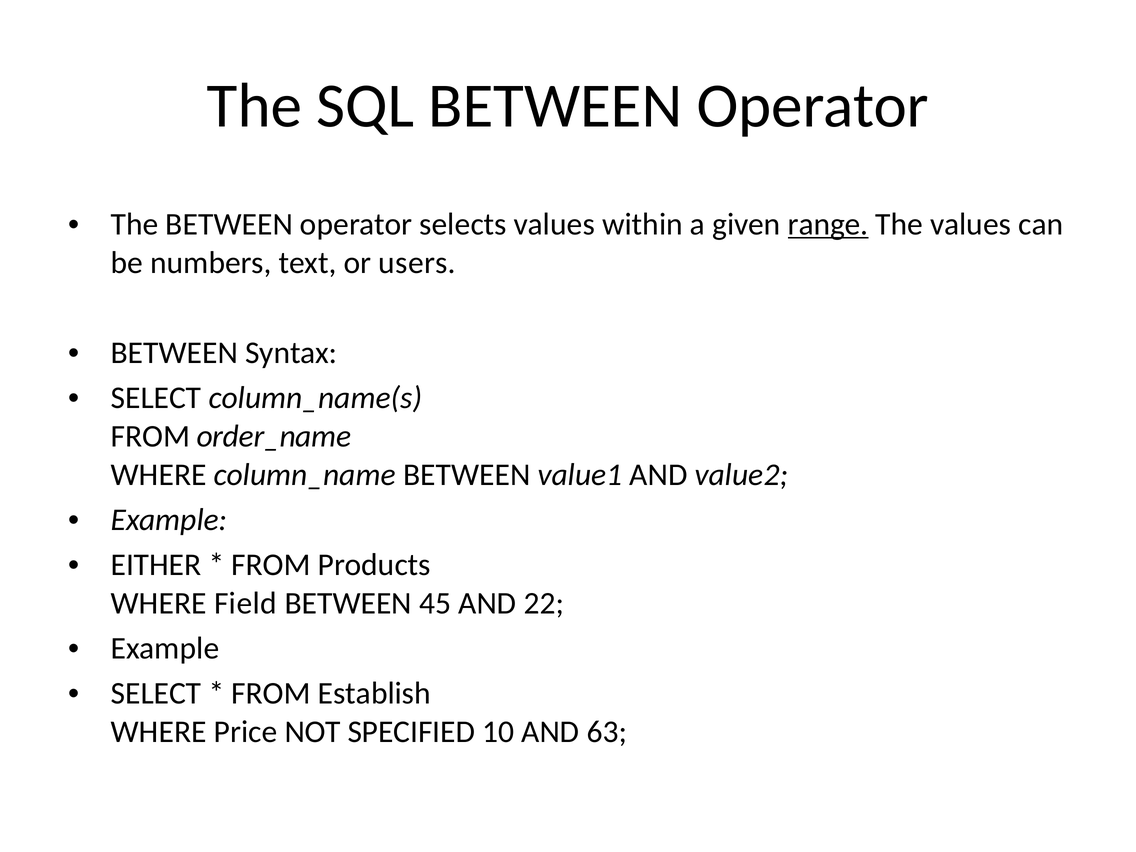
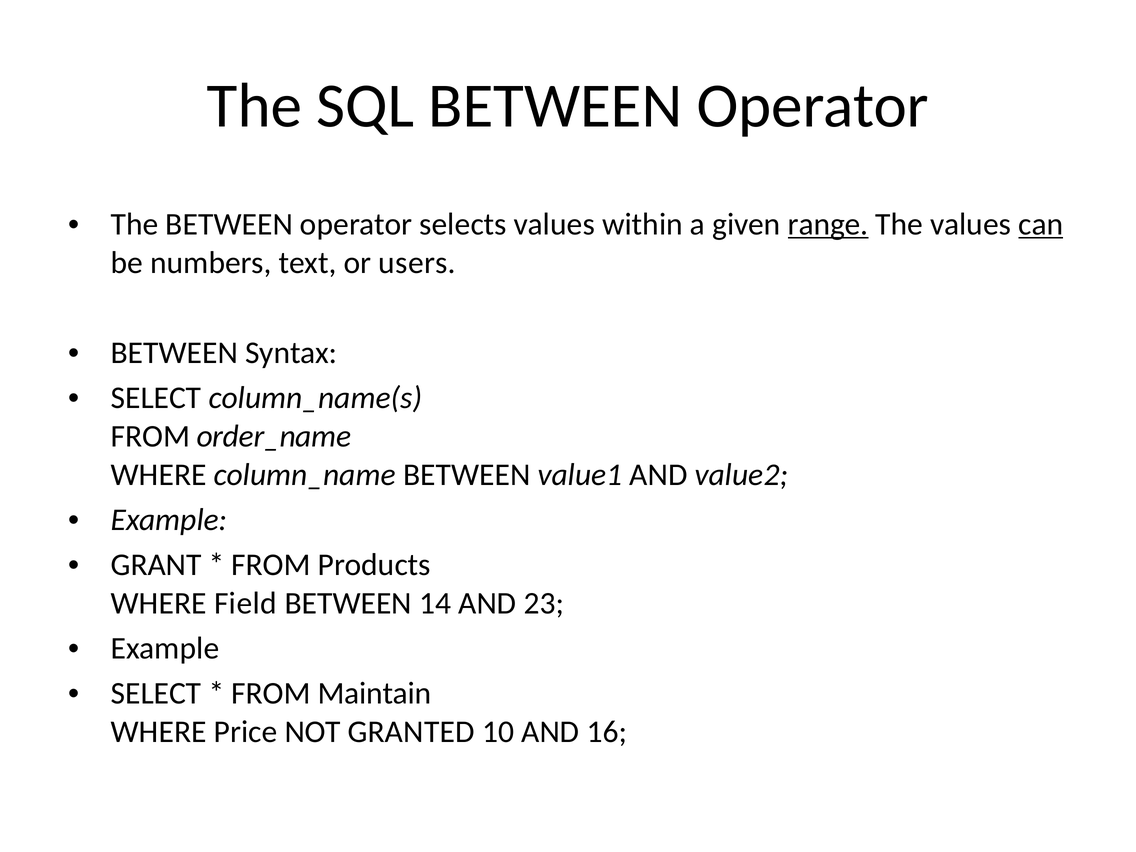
can underline: none -> present (1041, 224)
EITHER: EITHER -> GRANT (156, 565)
45: 45 -> 14 (435, 603)
22: 22 -> 23 (544, 603)
Establish: Establish -> Maintain (374, 693)
SPECIFIED: SPECIFIED -> GRANTED (411, 732)
63: 63 -> 16 (607, 732)
